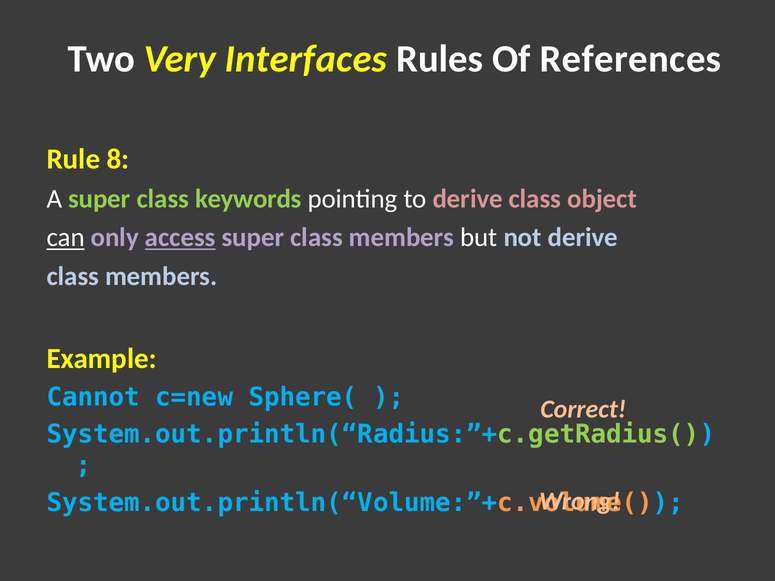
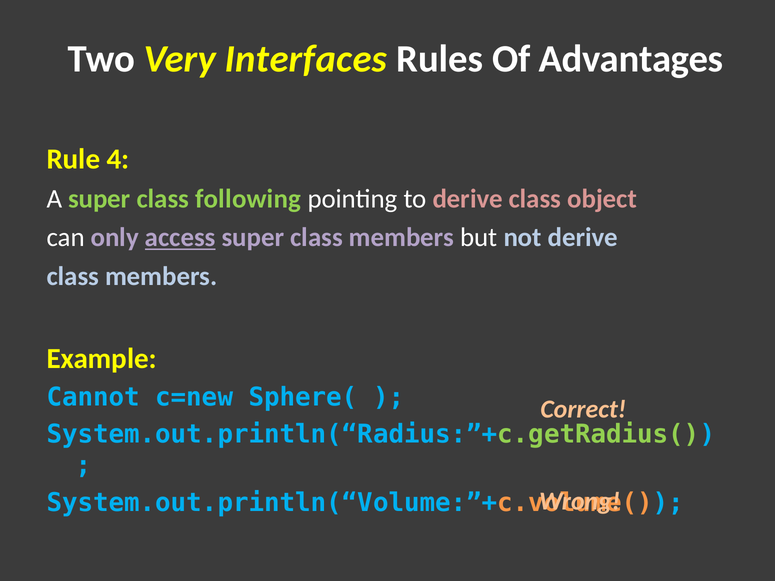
References: References -> Advantages (631, 59)
8: 8 -> 4 (118, 159)
keywords: keywords -> following (248, 199)
can underline: present -> none (66, 238)
